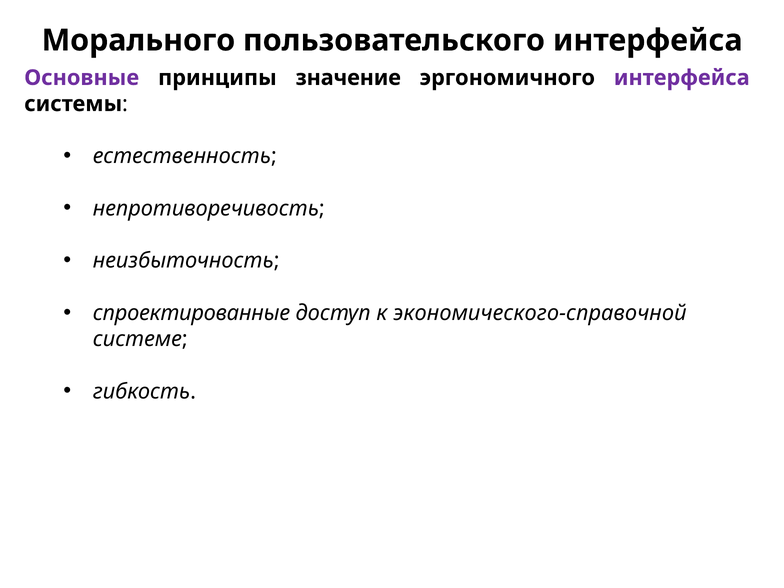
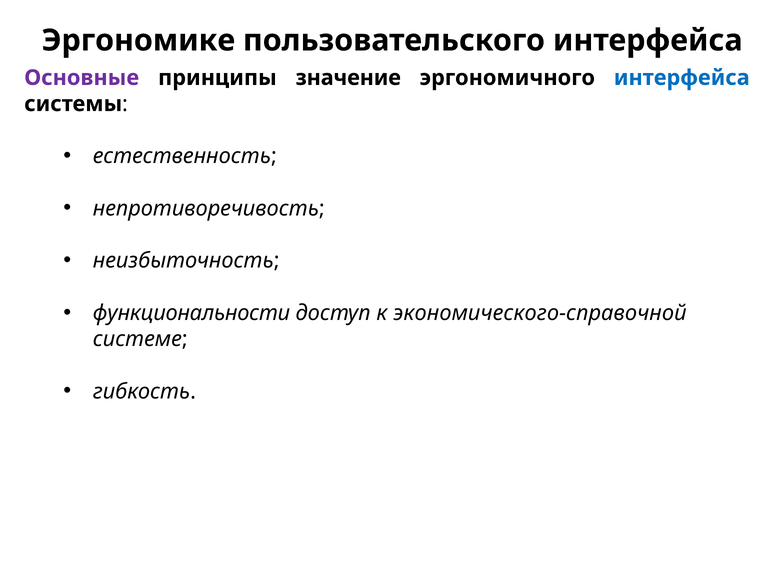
Морального: Морального -> Эргономике (138, 40)
интерфейса colour: purple -> blue (682, 78)
спроектированные: спроектированные -> функциональности (191, 313)
